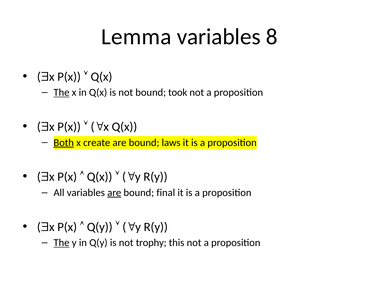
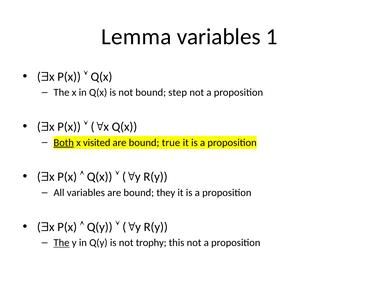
8: 8 -> 1 (272, 37)
The underline: present -> none (61, 93)
took: took -> step (178, 93)
create: create -> visited (97, 143)
laws: laws -> true (171, 143)
are underline: present -> none (114, 193)
final: final -> they (166, 193)
